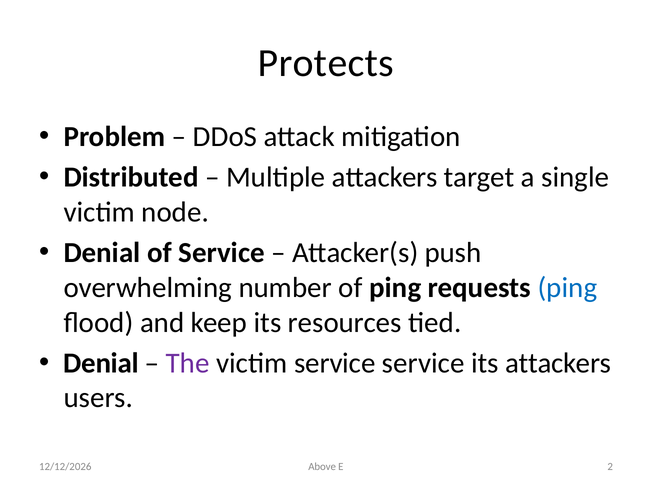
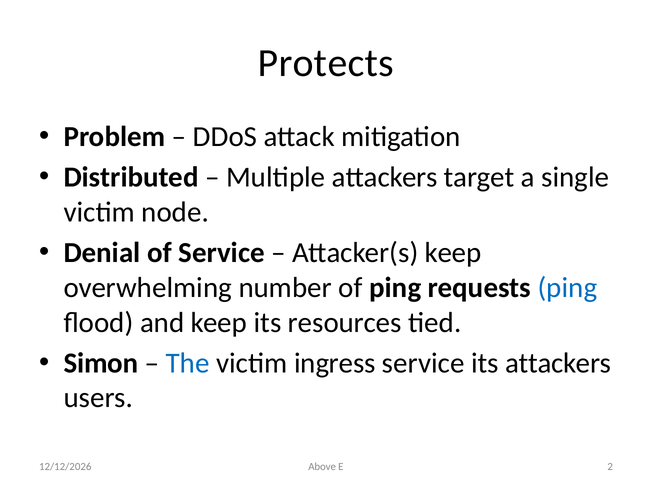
Attacker(s push: push -> keep (453, 253)
Denial: Denial -> Simon (101, 363)
The colour: purple -> blue (188, 363)
victim service: service -> ingress (335, 363)
